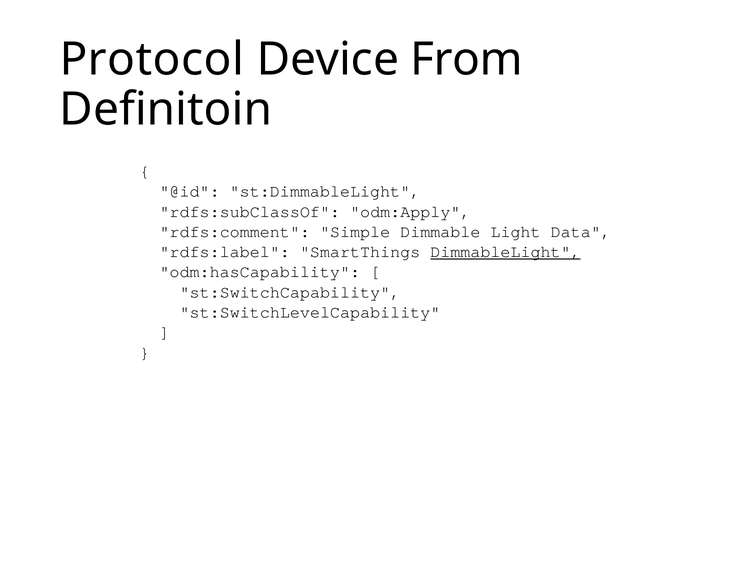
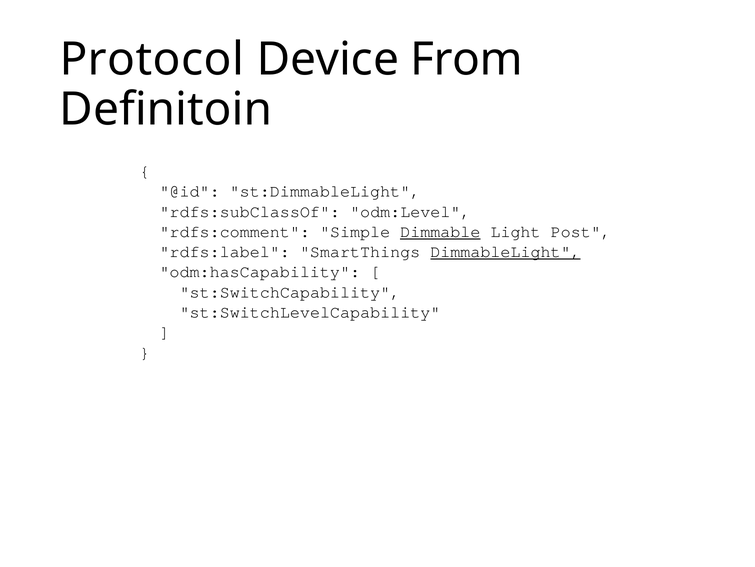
odm:Apply: odm:Apply -> odm:Level (410, 211)
Dimmable underline: none -> present (440, 231)
Data: Data -> Post (581, 231)
